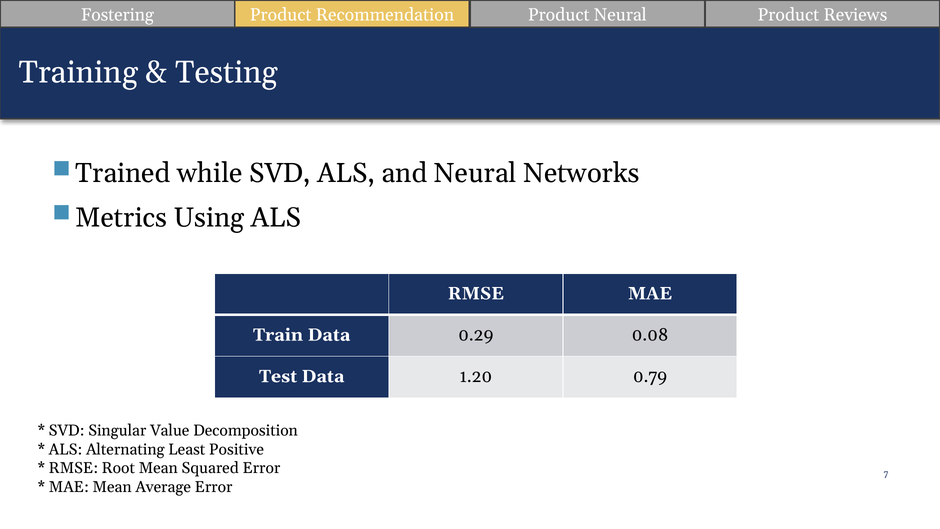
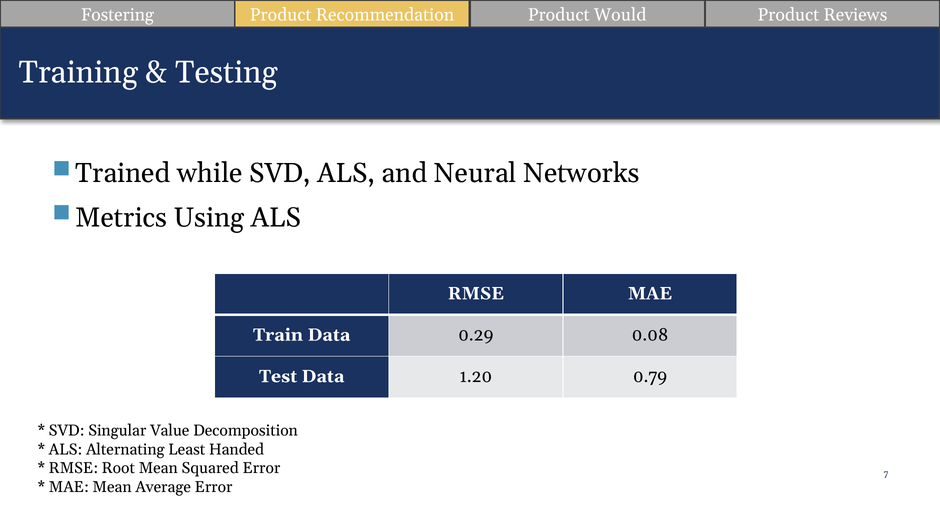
Product Neural: Neural -> Would (620, 15)
Positive: Positive -> Handed (237, 449)
